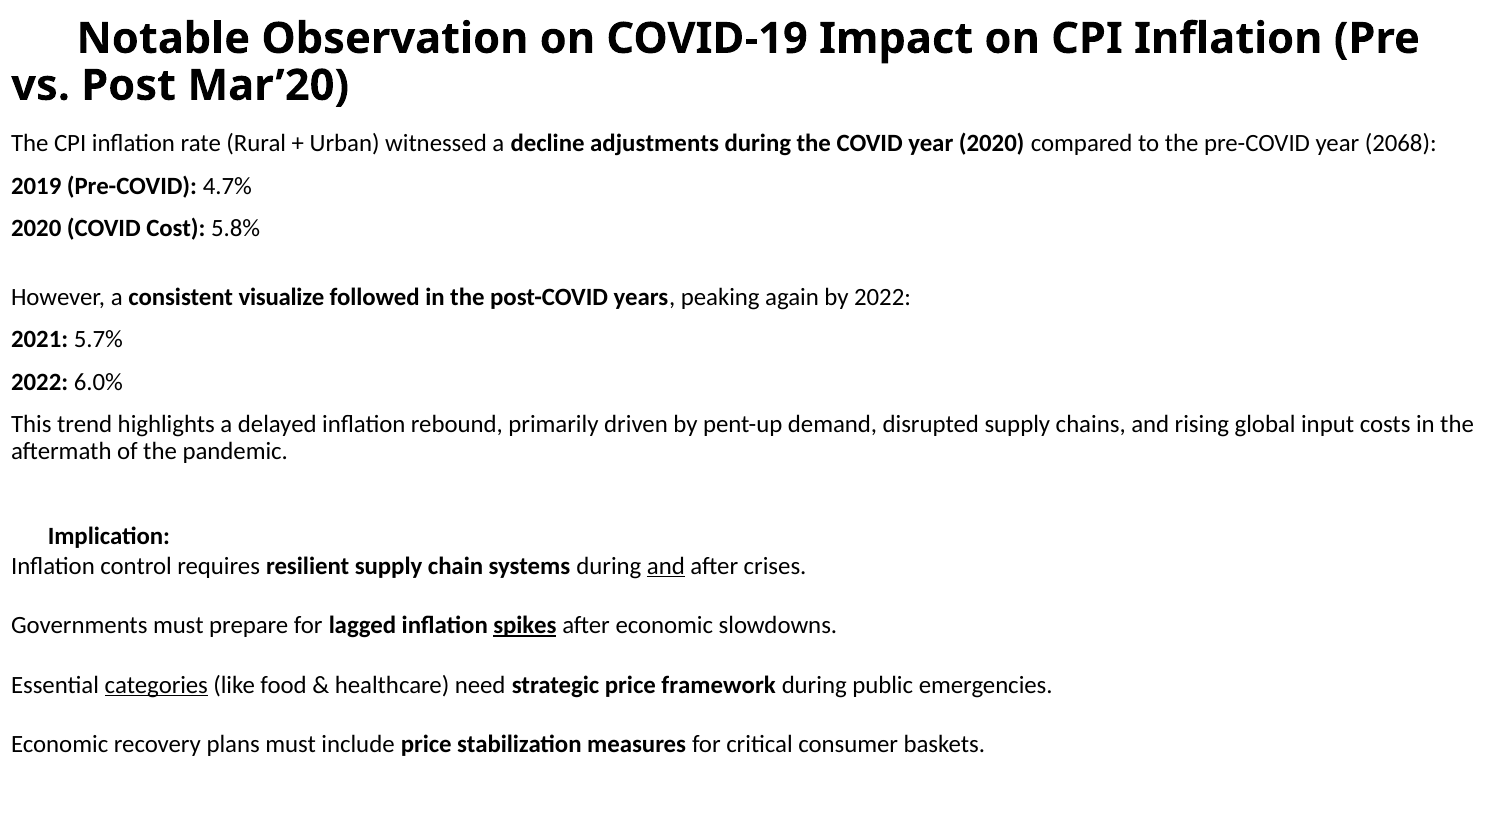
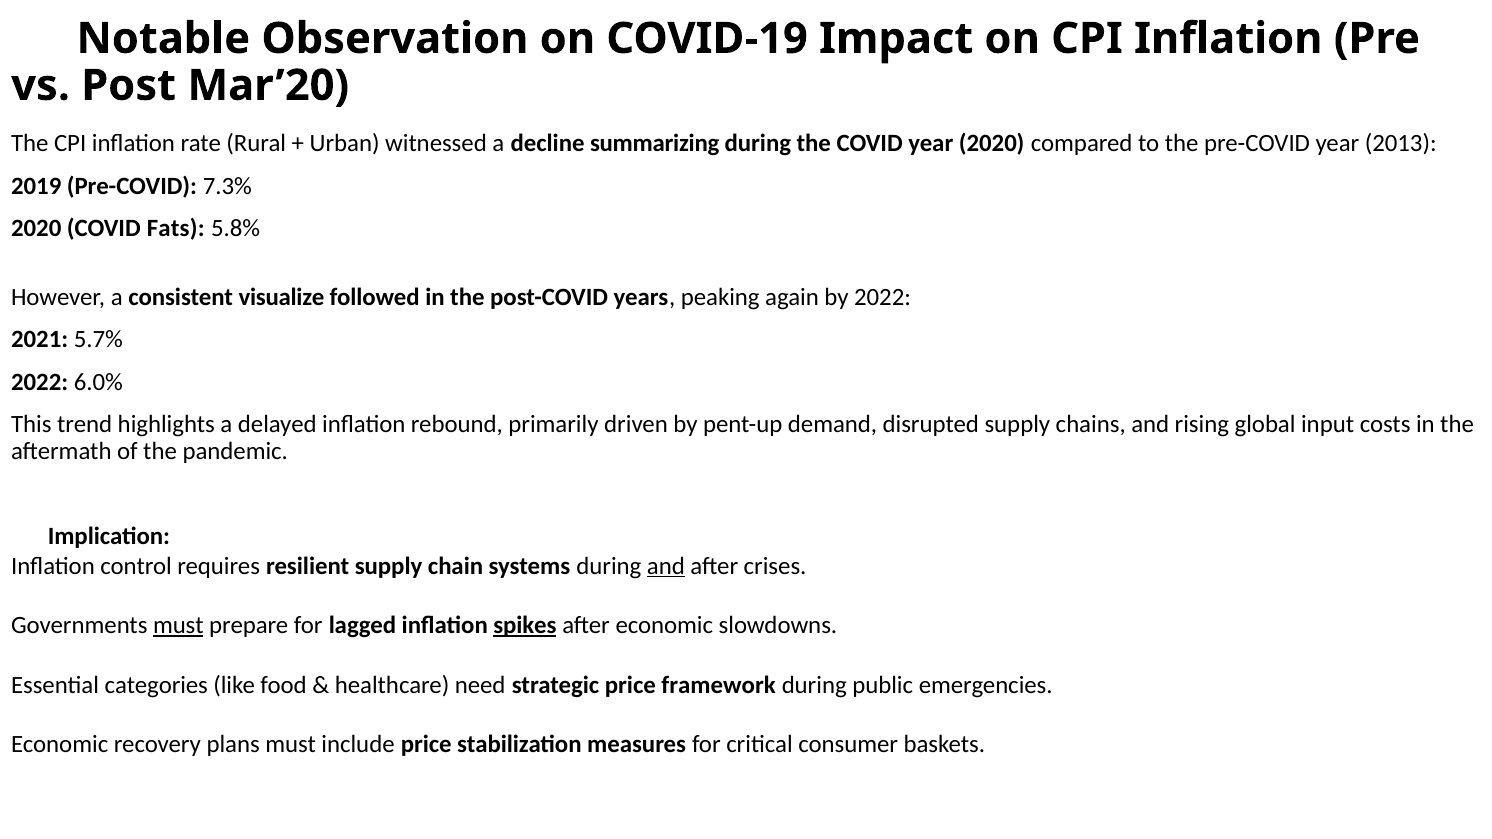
adjustments: adjustments -> summarizing (655, 144)
2068: 2068 -> 2013 (1401, 144)
4.7%: 4.7% -> 7.3% (227, 186)
Cost: Cost -> Fats (176, 228)
must underline: none -> present (178, 626)
categories underline: present -> none (156, 685)
